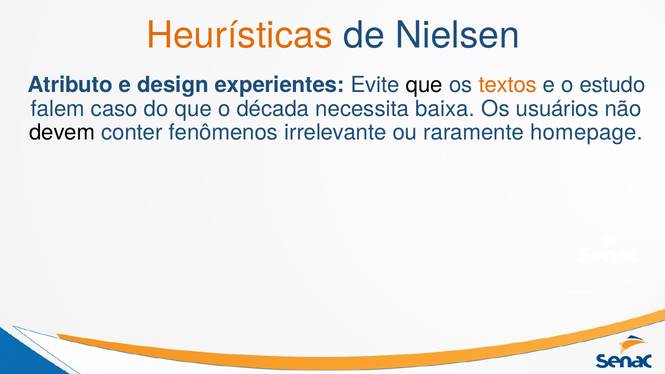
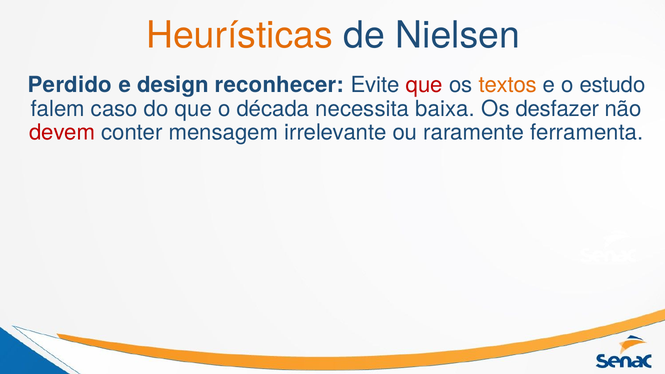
Atributo: Atributo -> Perdido (70, 85)
experientes: experientes -> reconhecer (279, 85)
que colour: black -> red (424, 85)
usuários: usuários -> desfazer (557, 109)
devem colour: black -> red (62, 133)
fenômenos: fenômenos -> mensagem (223, 133)
homepage: homepage -> ferramenta (587, 133)
